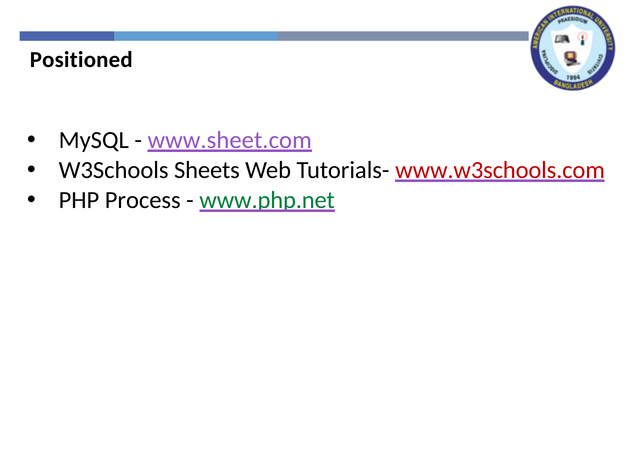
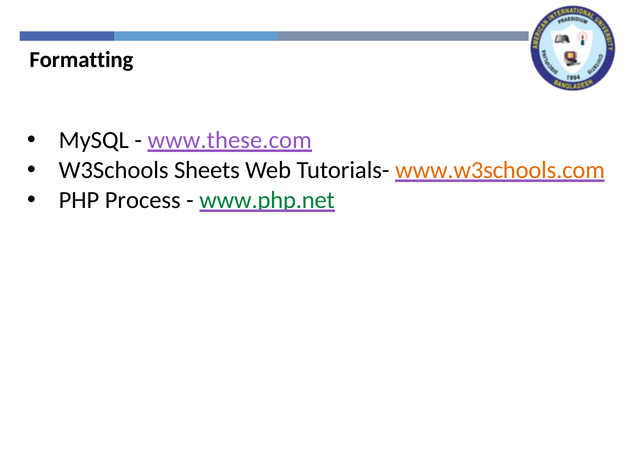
Positioned: Positioned -> Formatting (81, 60)
www.sheet.com: www.sheet.com -> www.these.com (230, 140)
www.w3schools.com colour: red -> orange (500, 170)
